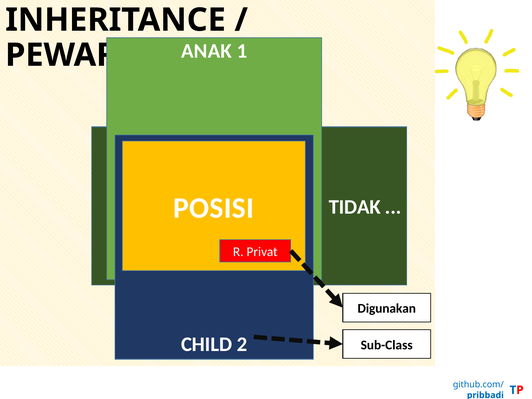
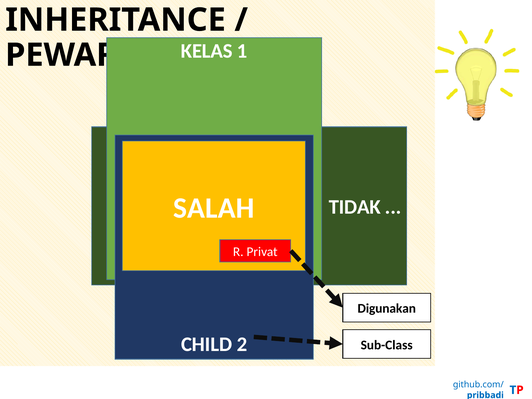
ANAK: ANAK -> KELAS (207, 51)
POSISI: POSISI -> SALAH (214, 208)
